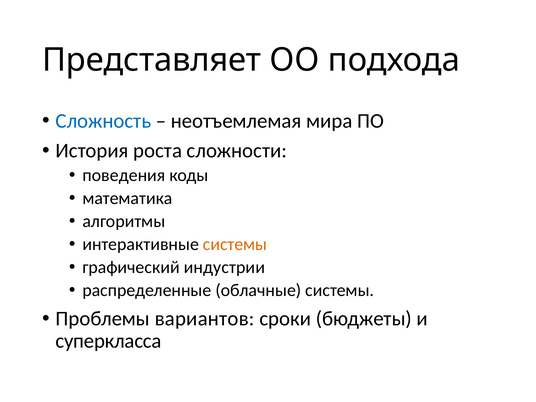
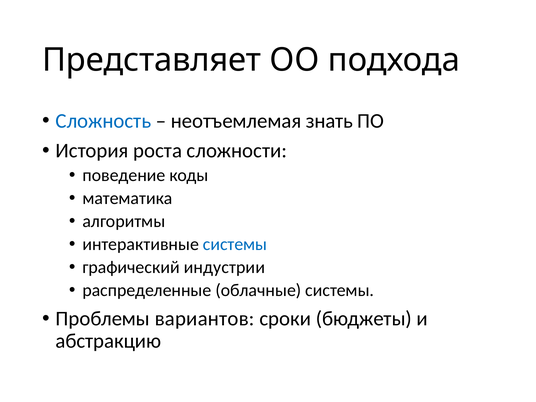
мира: мира -> знать (329, 121)
поведения: поведения -> поведение (124, 175)
системы colour: orange -> blue (235, 244)
суперкласса: суперкласса -> абстракцию (108, 341)
